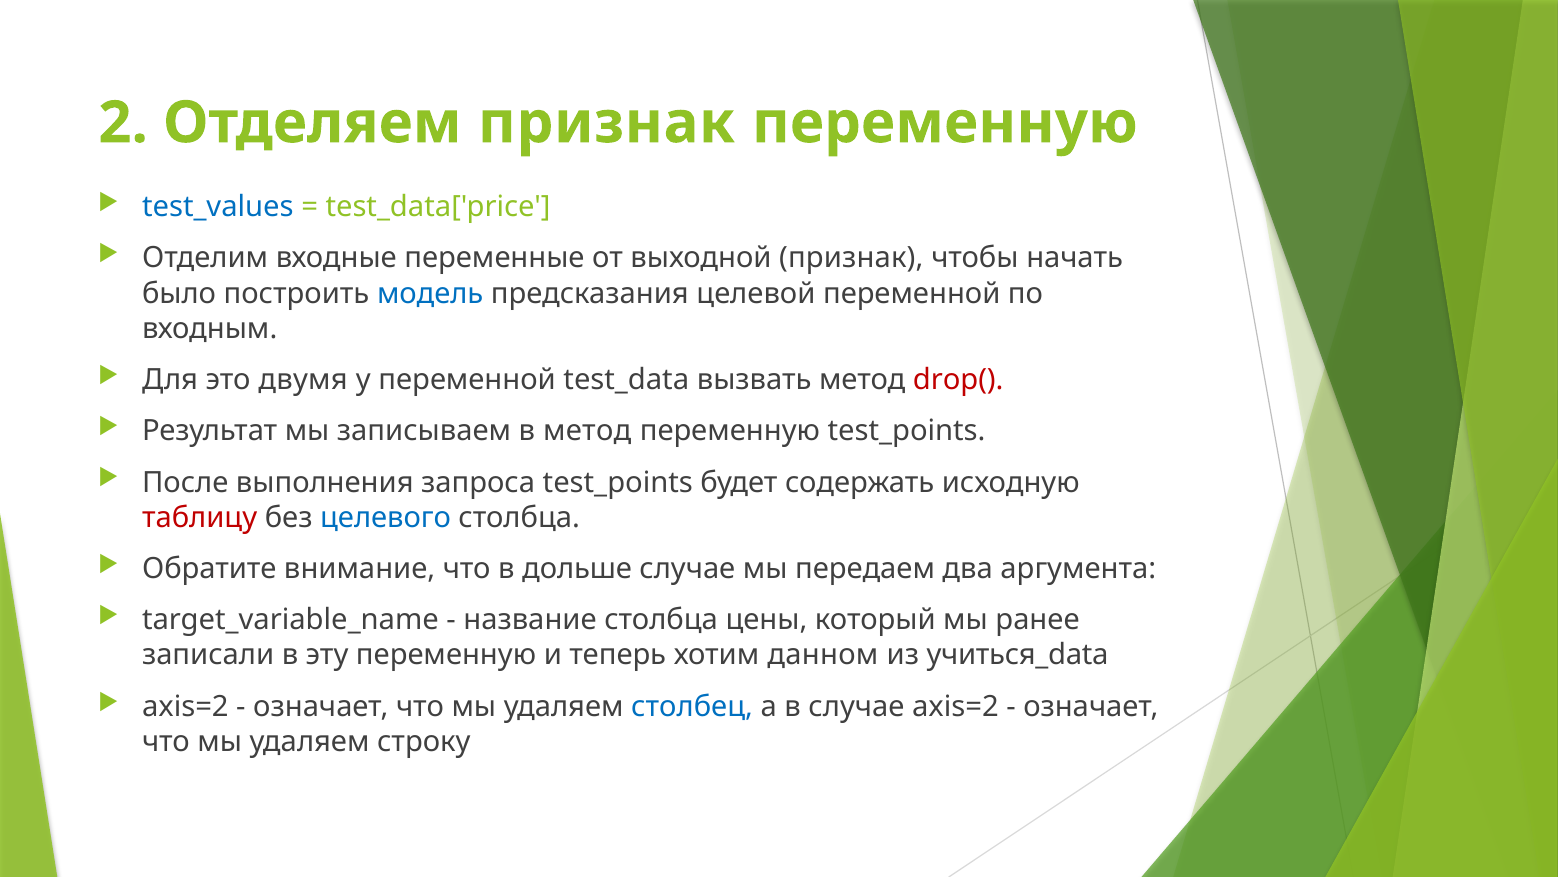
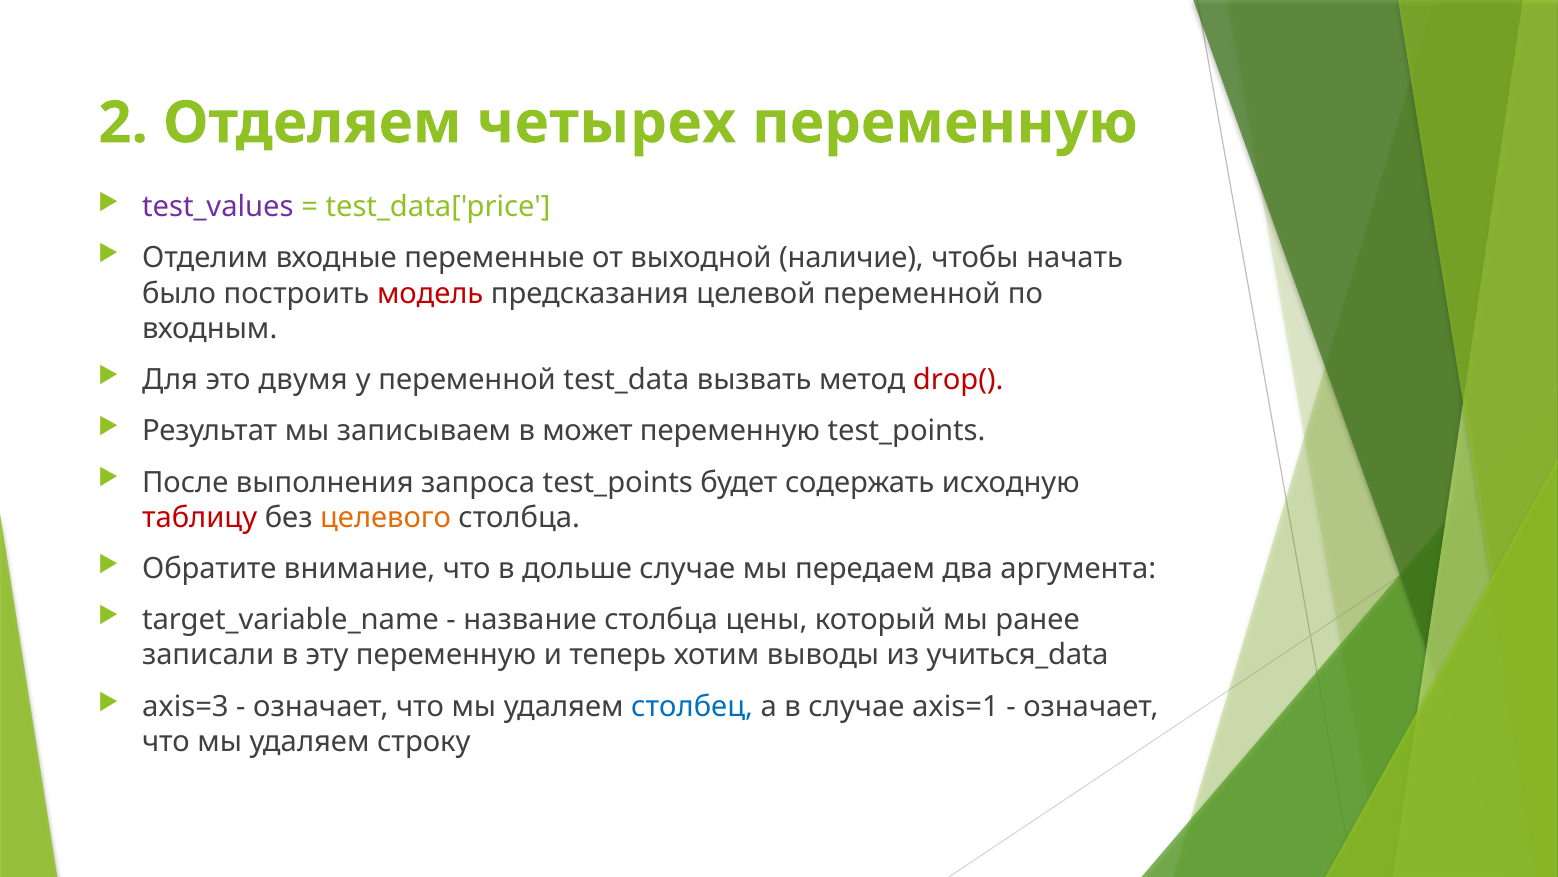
Отделяем признак: признак -> четырех (606, 123)
test_values colour: blue -> purple (218, 207)
выходной признак: признак -> наличие (851, 258)
модель colour: blue -> red (430, 293)
в метод: метод -> может (588, 431)
целевого colour: blue -> orange (386, 517)
данном: данном -> выводы (823, 655)
axis=2: axis=2 -> axis=3 (185, 706)
случае axis=2: axis=2 -> axis=1 (955, 706)
